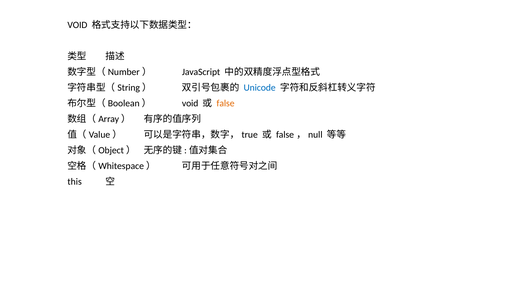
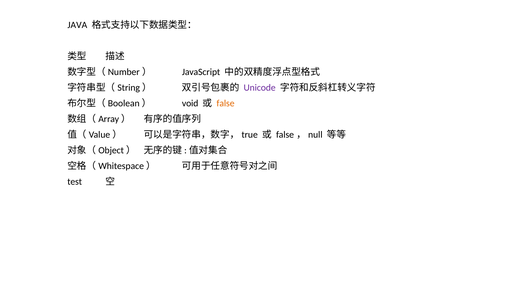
VOID: VOID -> JAVA (77, 25)
Unicode colour: blue -> purple (260, 87)
this: this -> test (75, 181)
